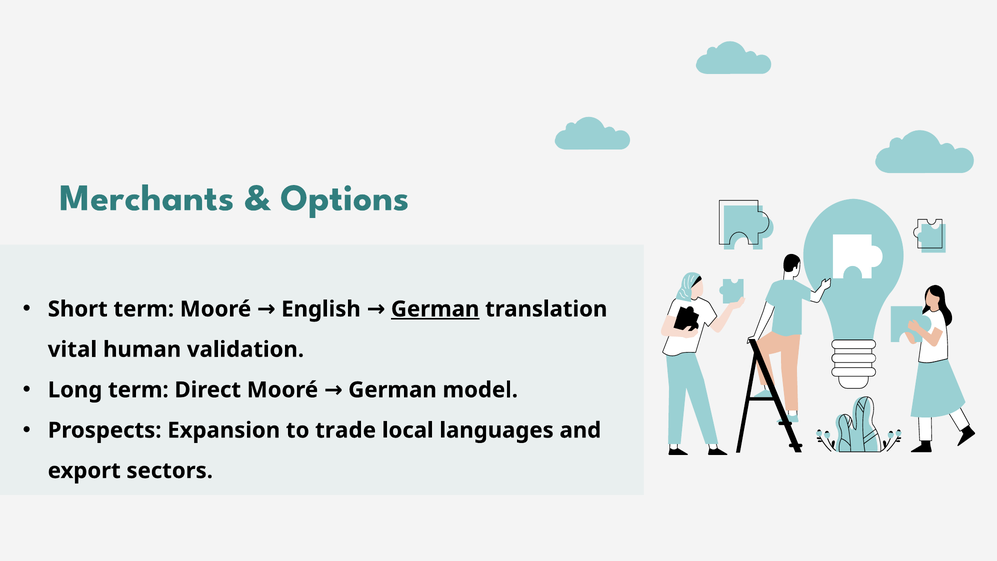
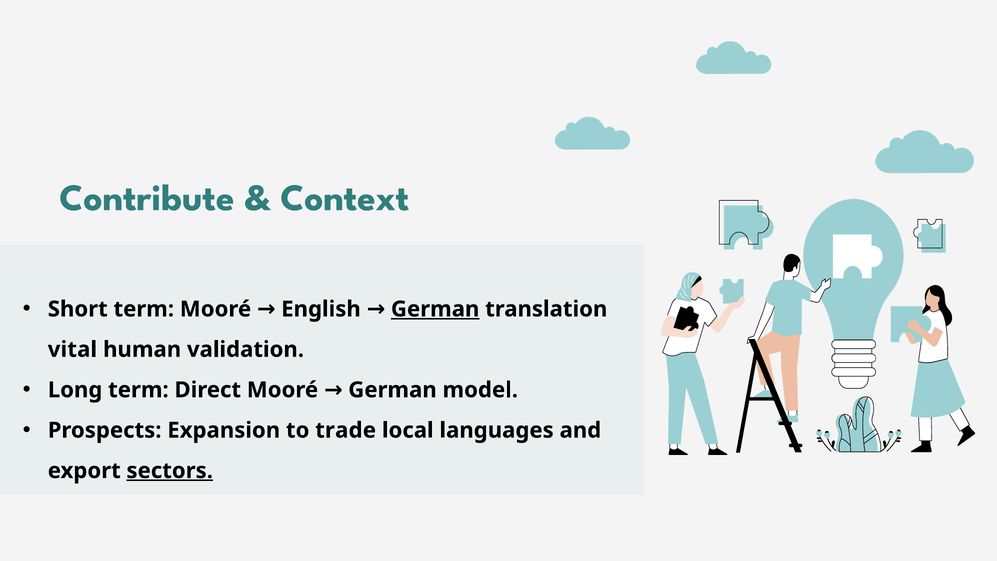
Merchants: Merchants -> Contribute (147, 198)
Options: Options -> Context (345, 198)
sectors underline: none -> present (170, 471)
